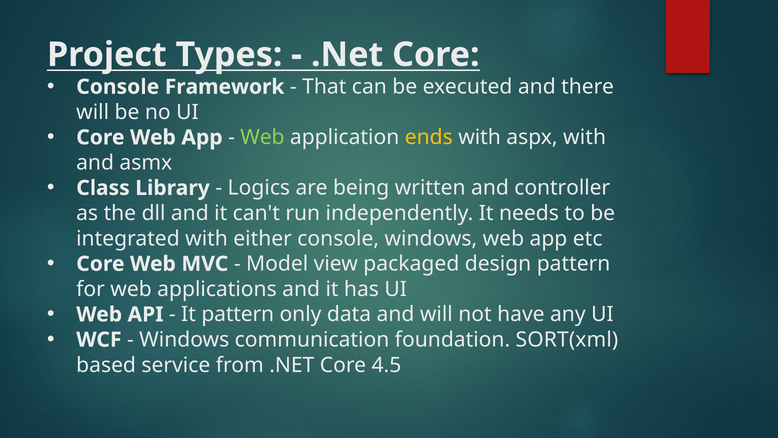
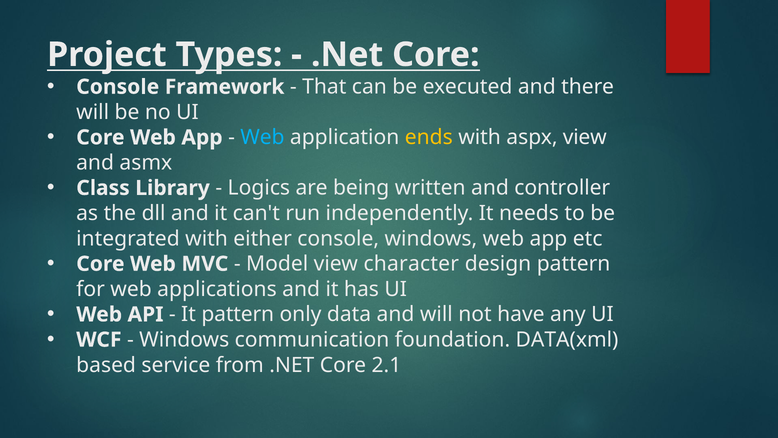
Web colour: light green -> light blue (262, 137)
aspx with: with -> view (585, 137)
packaged: packaged -> character (411, 264)
SORT(xml: SORT(xml -> DATA(xml (567, 339)
4.5: 4.5 -> 2.1 (386, 365)
